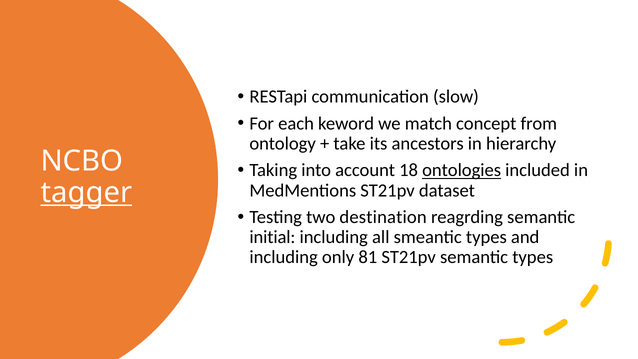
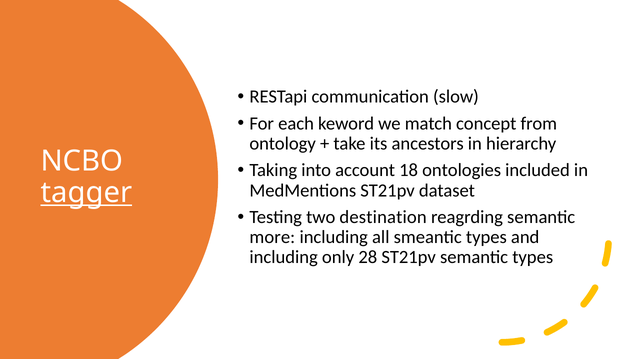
ontologies underline: present -> none (462, 170)
initial: initial -> more (272, 237)
81: 81 -> 28 (368, 257)
